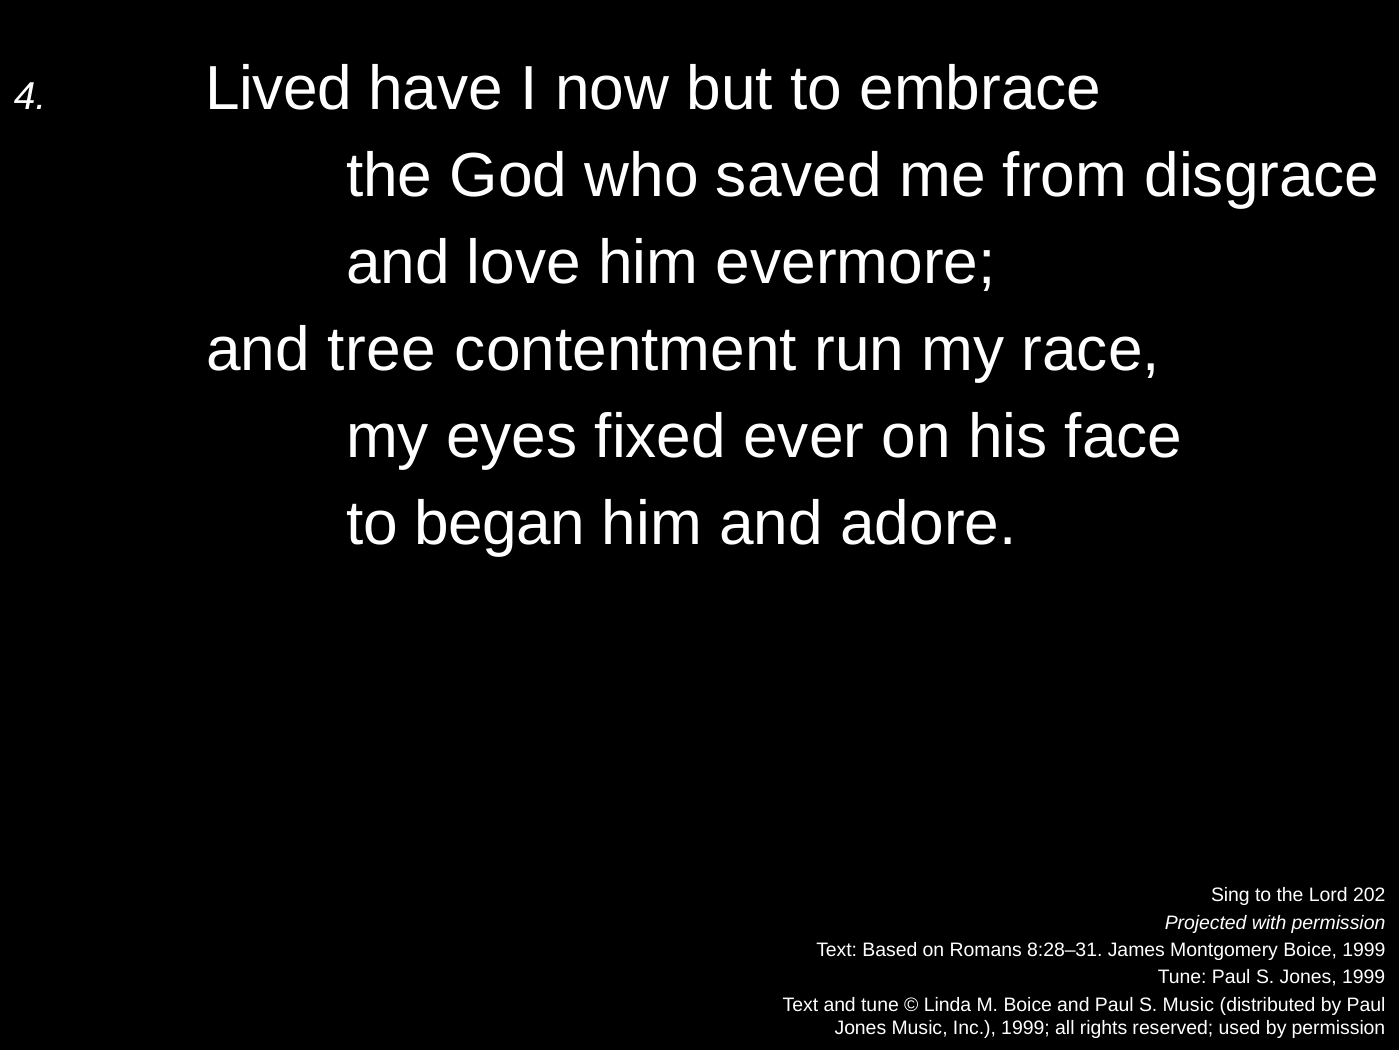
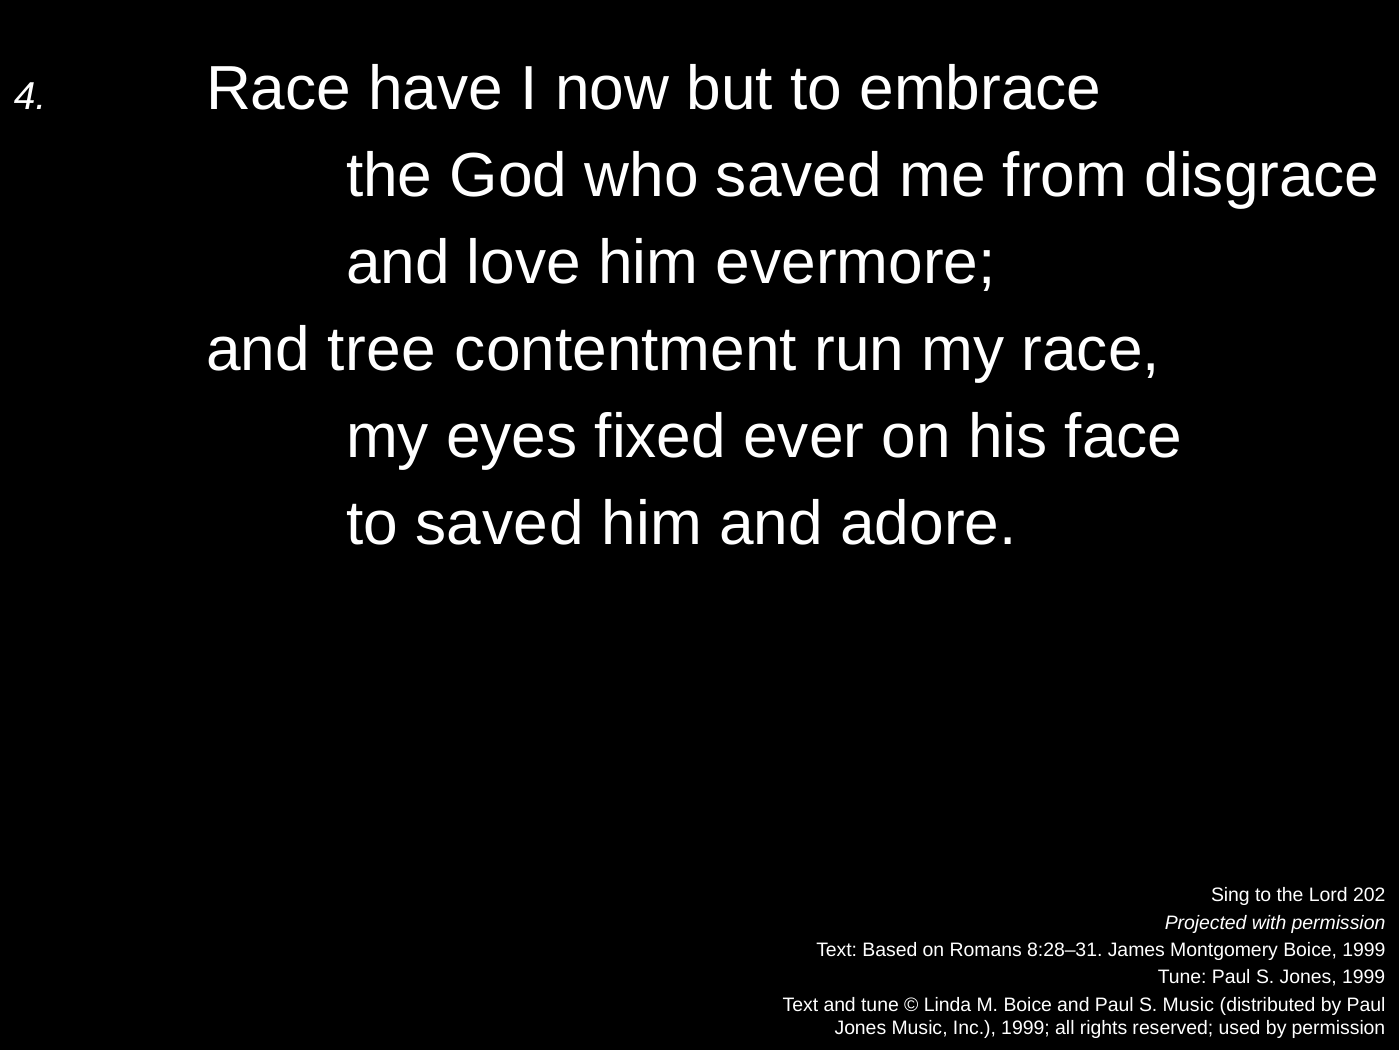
4 Lived: Lived -> Race (279, 88)
to began: began -> saved (499, 524)
